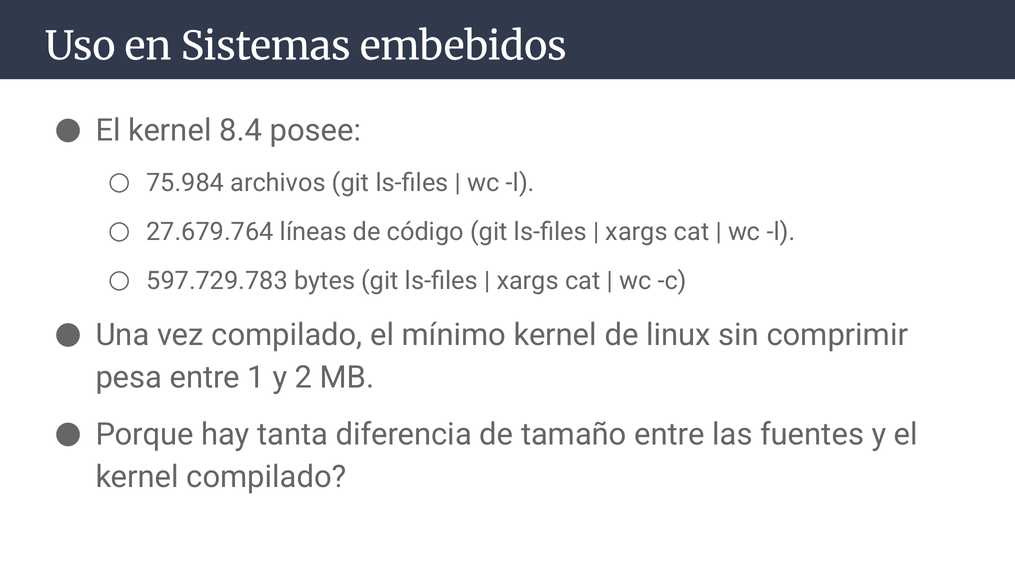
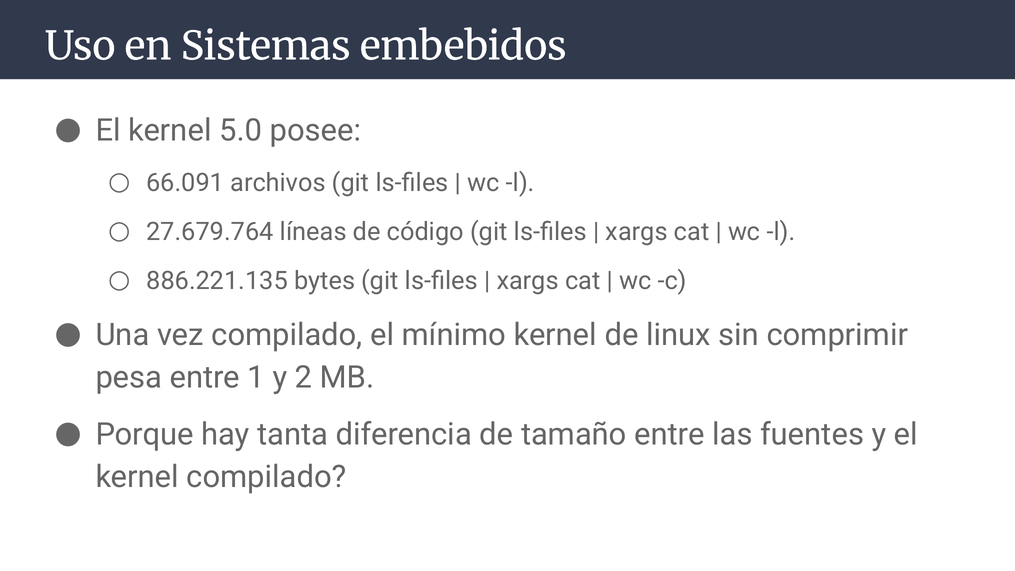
8.4: 8.4 -> 5.0 (241, 131)
75.984: 75.984 -> 66.091 (185, 183)
597.729.783: 597.729.783 -> 886.221.135 (217, 281)
